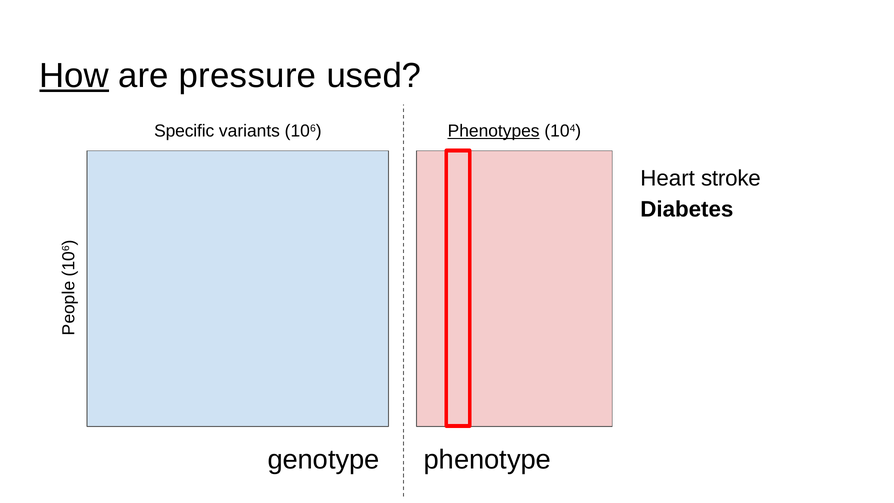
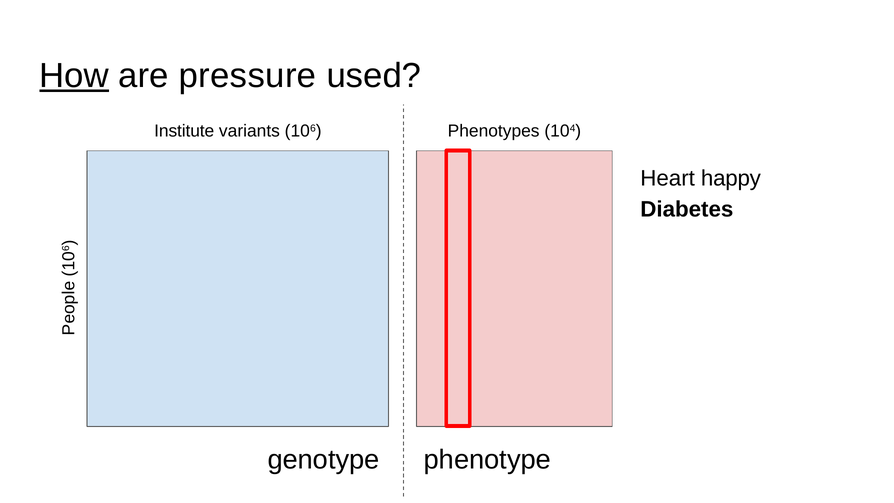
Specific: Specific -> Institute (184, 131)
Phenotypes underline: present -> none (494, 131)
stroke: stroke -> happy (731, 178)
